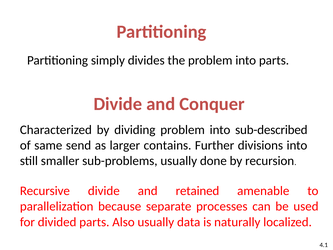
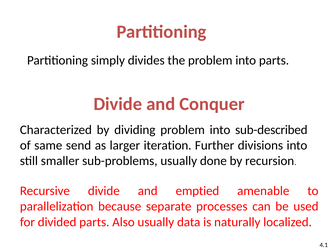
contains: contains -> iteration (168, 145)
retained: retained -> emptied (197, 191)
